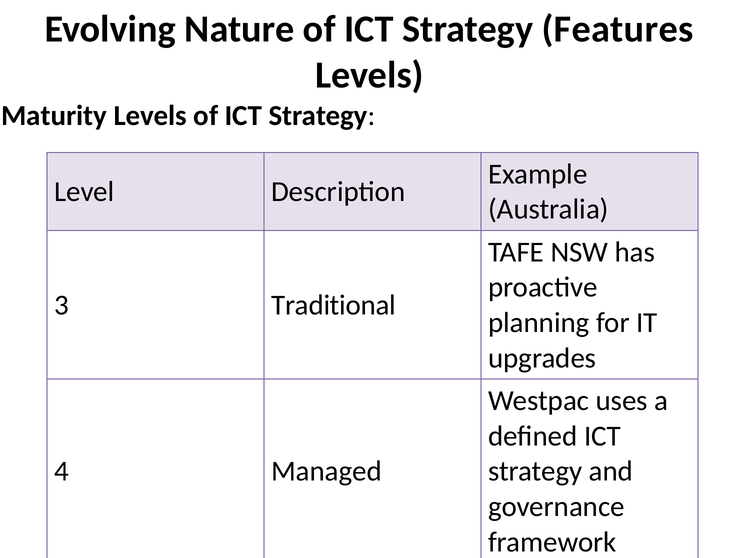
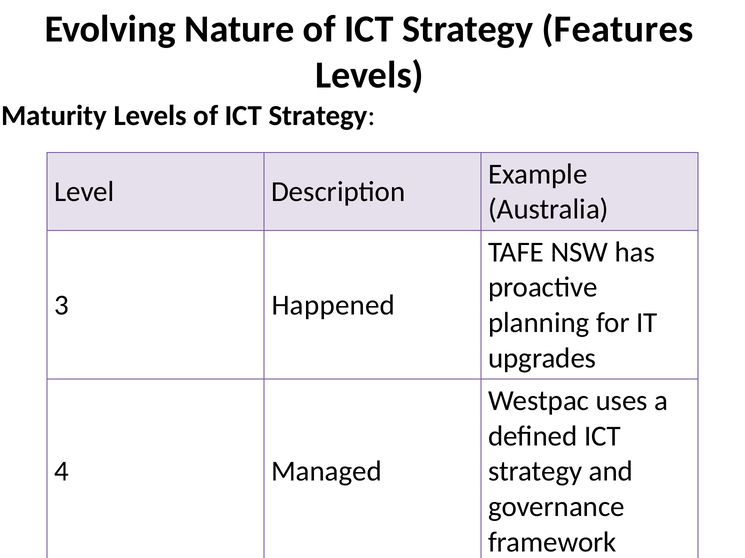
Traditional: Traditional -> Happened (333, 305)
